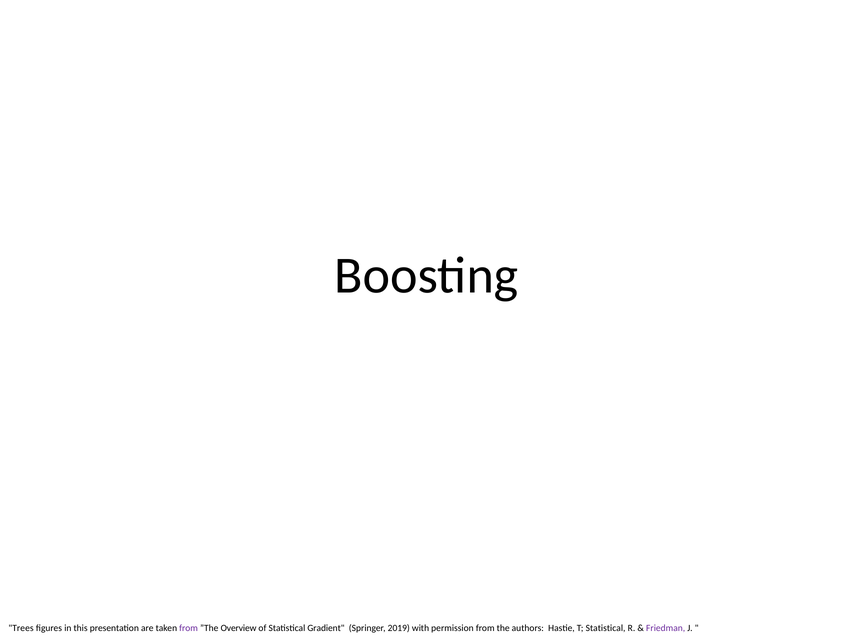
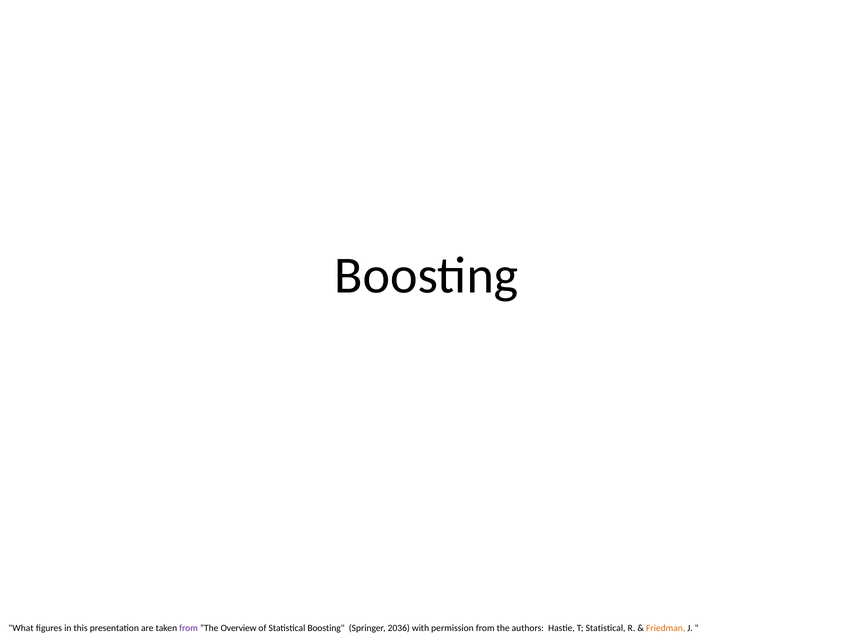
Trees: Trees -> What (21, 628)
Statistical Gradient: Gradient -> Boosting (326, 628)
2019: 2019 -> 2036 (399, 628)
Friedman colour: purple -> orange (666, 628)
